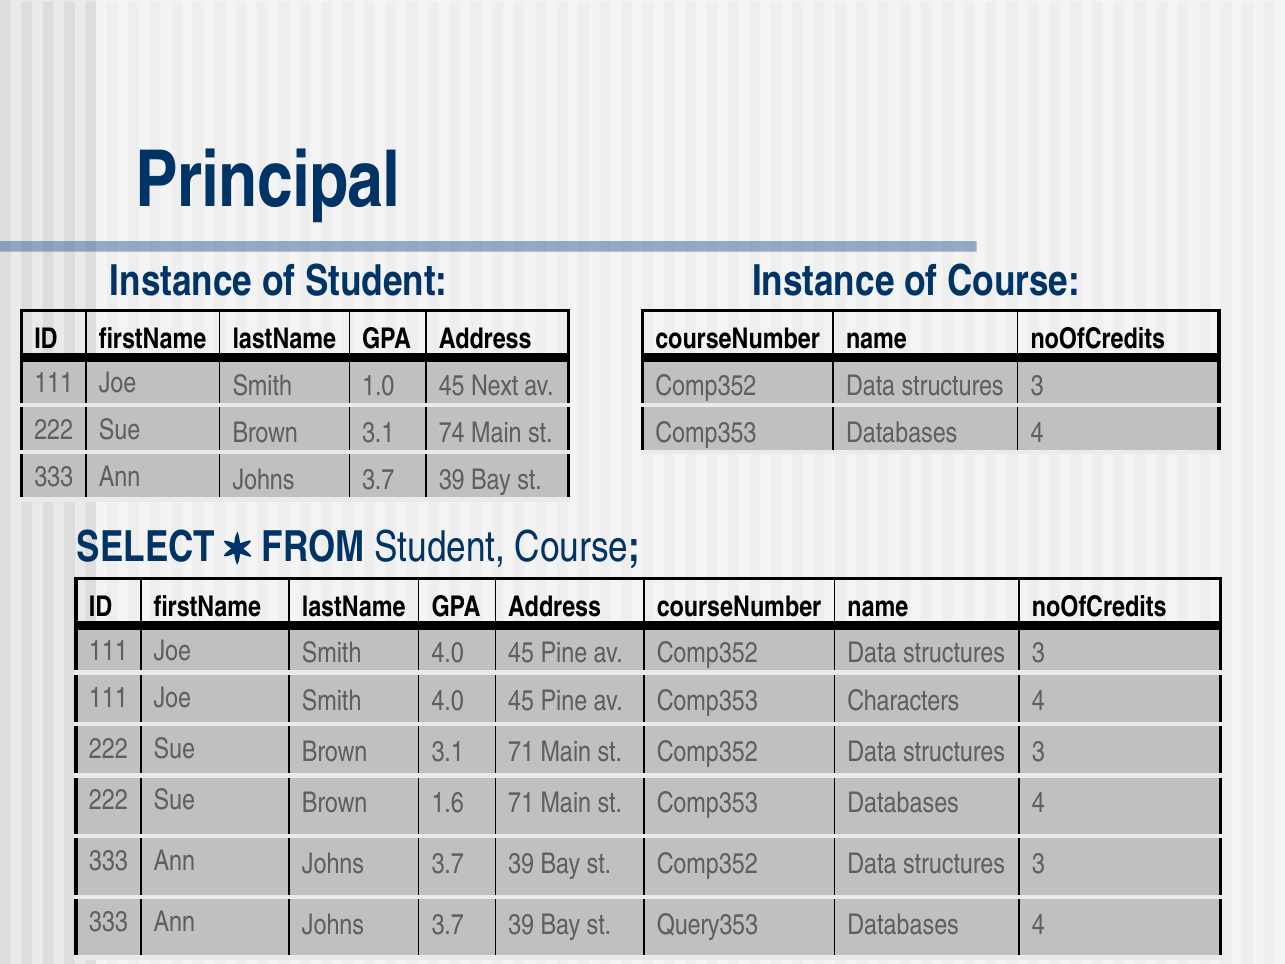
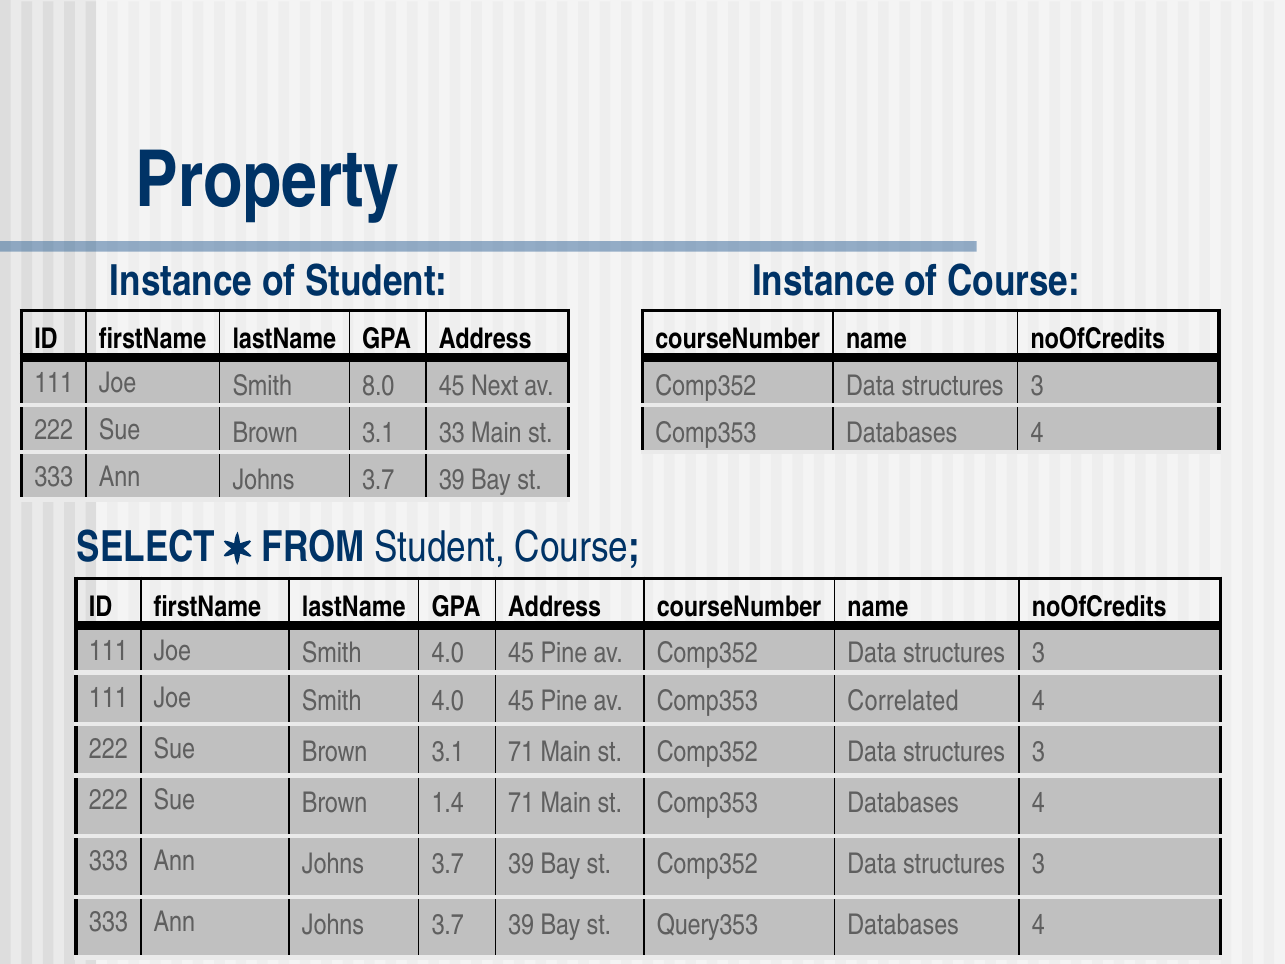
Principal: Principal -> Property (268, 180)
1.0: 1.0 -> 8.0 (378, 386)
74: 74 -> 33 (452, 433)
Characters: Characters -> Correlated (903, 700)
1.6: 1.6 -> 1.4 (448, 803)
